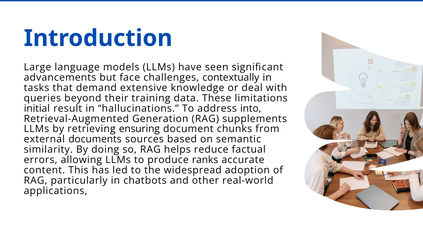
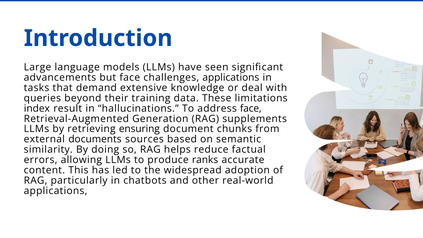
challenges contextually: contextually -> applications (231, 78)
initial: initial -> index (37, 108)
address into: into -> face (251, 108)
